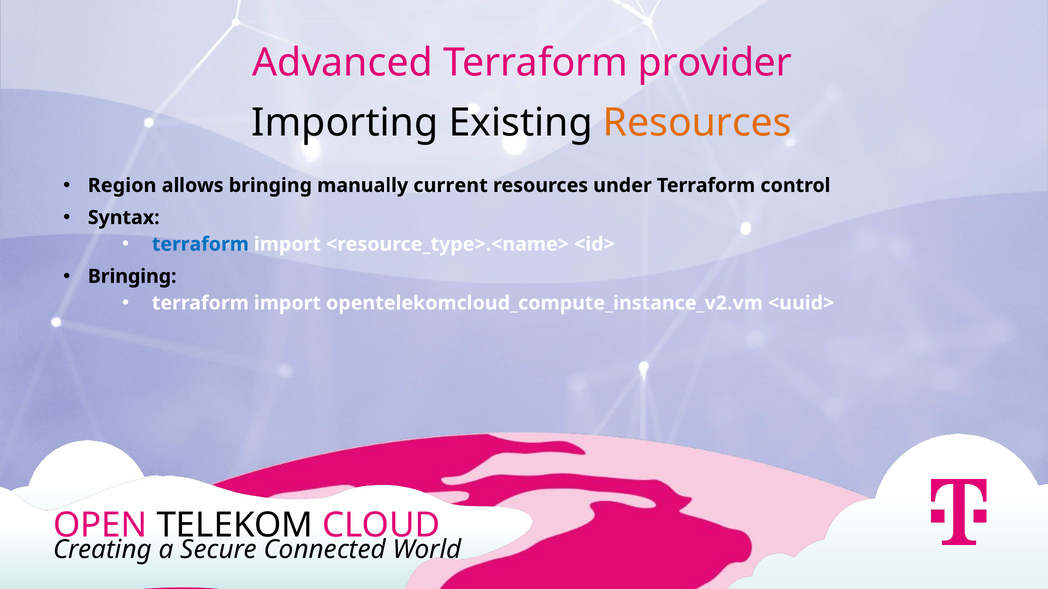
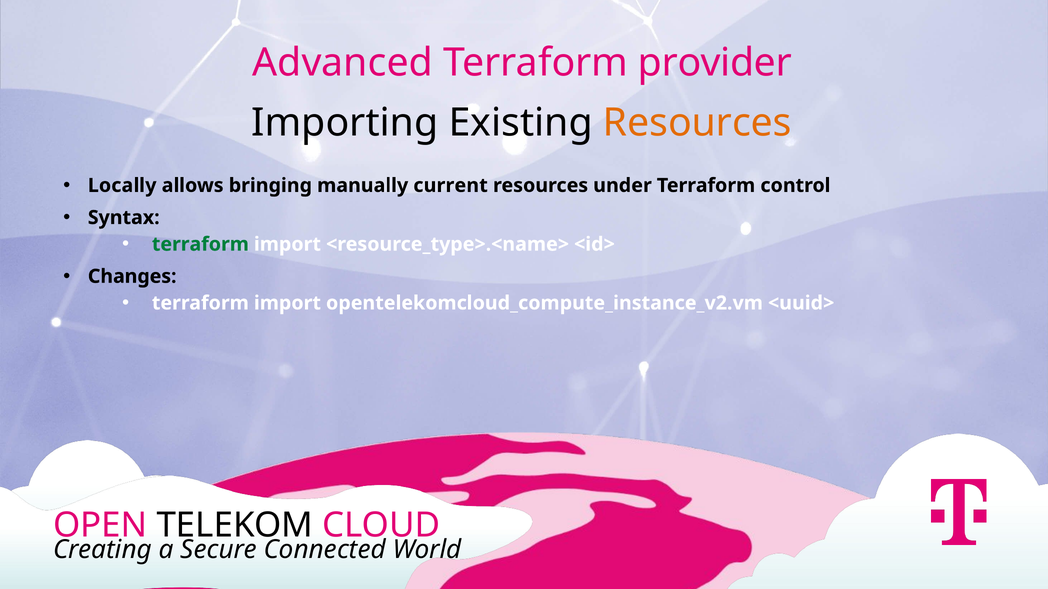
Region: Region -> Locally (122, 186)
terraform colour: blue -> green (200, 244)
Bringing: Bringing -> Changes (132, 277)
